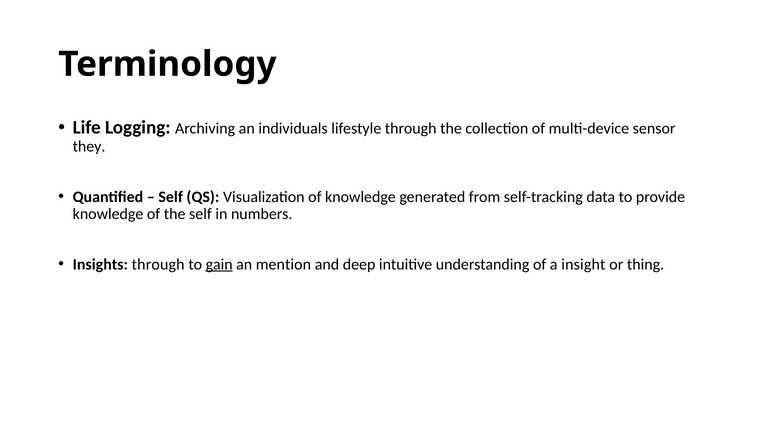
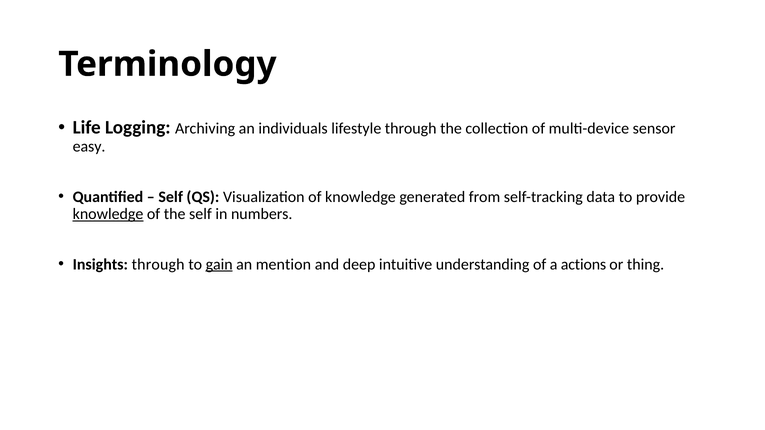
they: they -> easy (89, 147)
knowledge underline: none -> present (108, 214)
insight: insight -> actions (584, 265)
